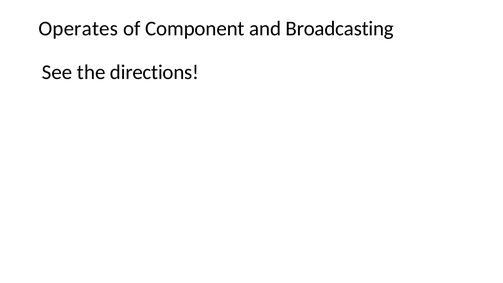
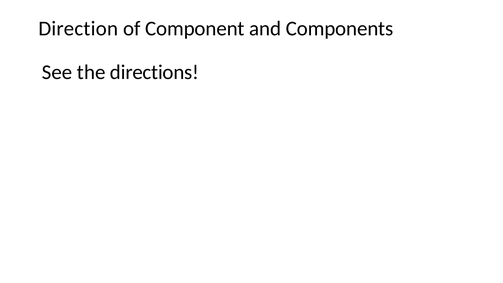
Operates: Operates -> Direction (78, 29)
Broadcasting: Broadcasting -> Components (340, 29)
